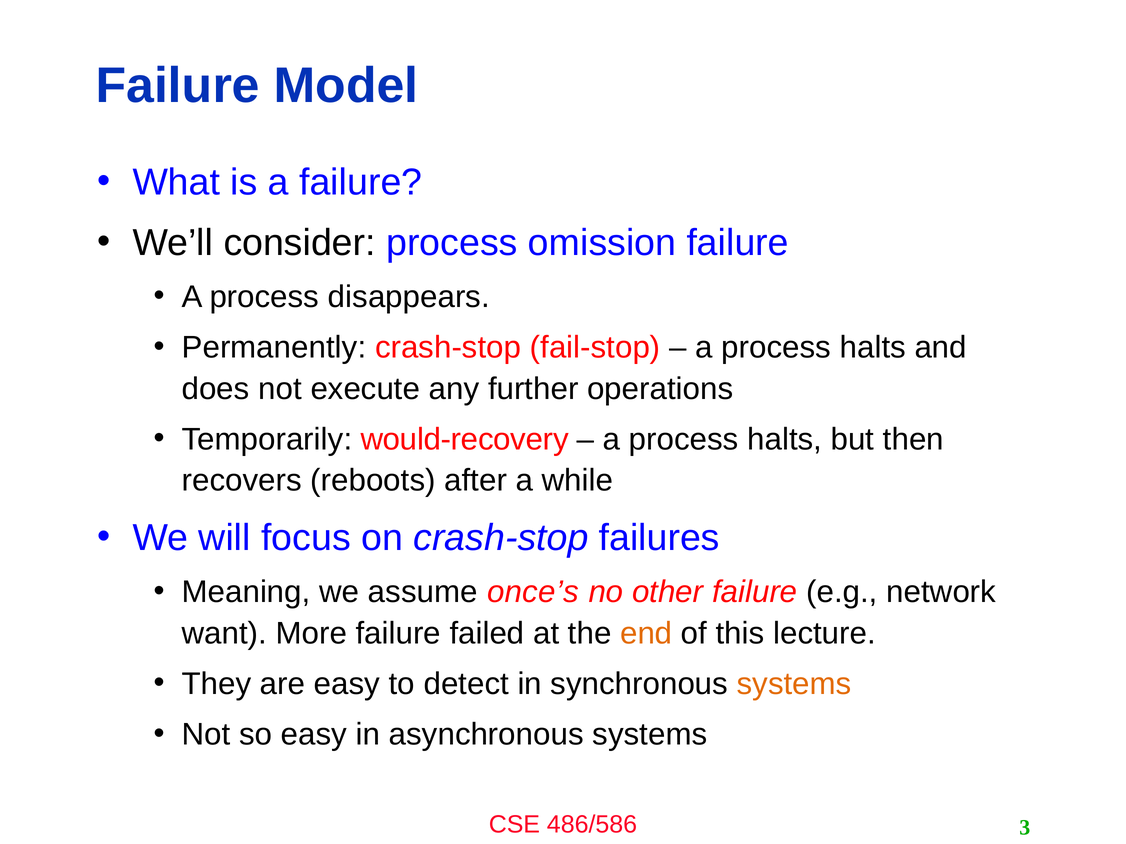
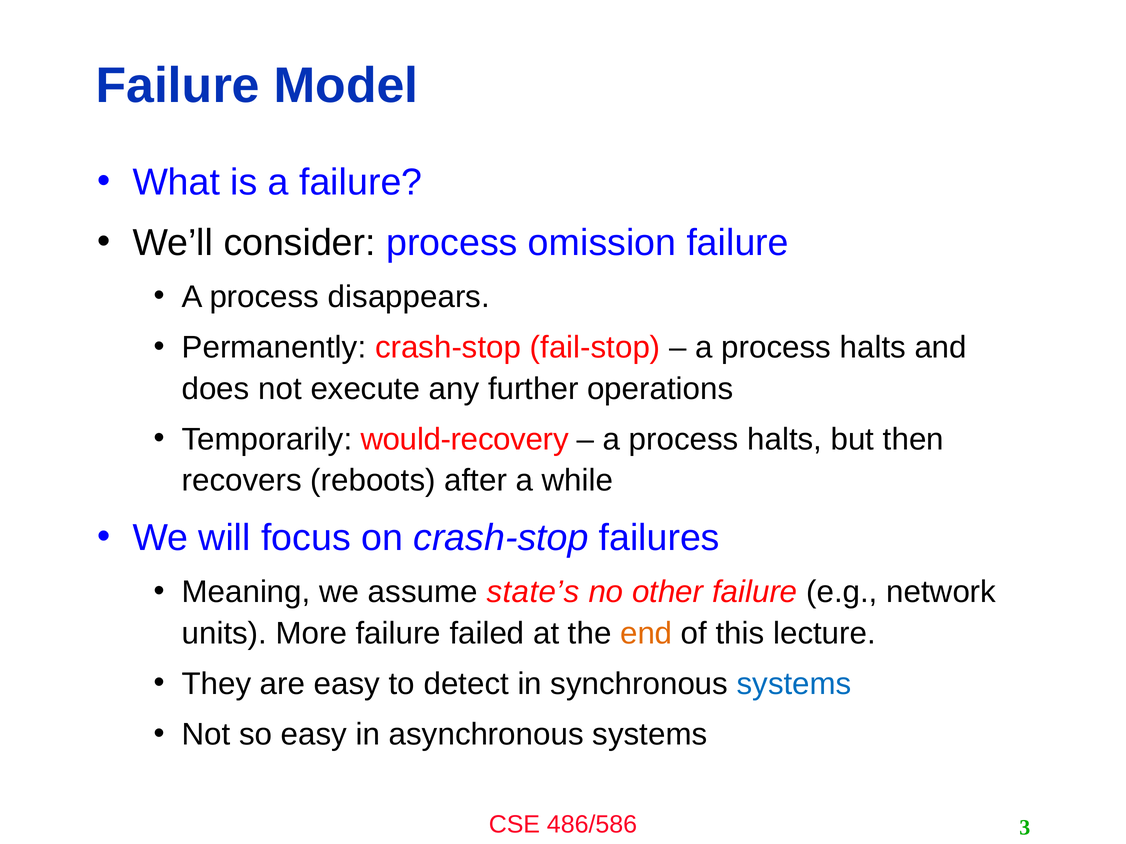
once’s: once’s -> state’s (533, 592)
want: want -> units (224, 634)
systems colour: orange -> blue (794, 684)
